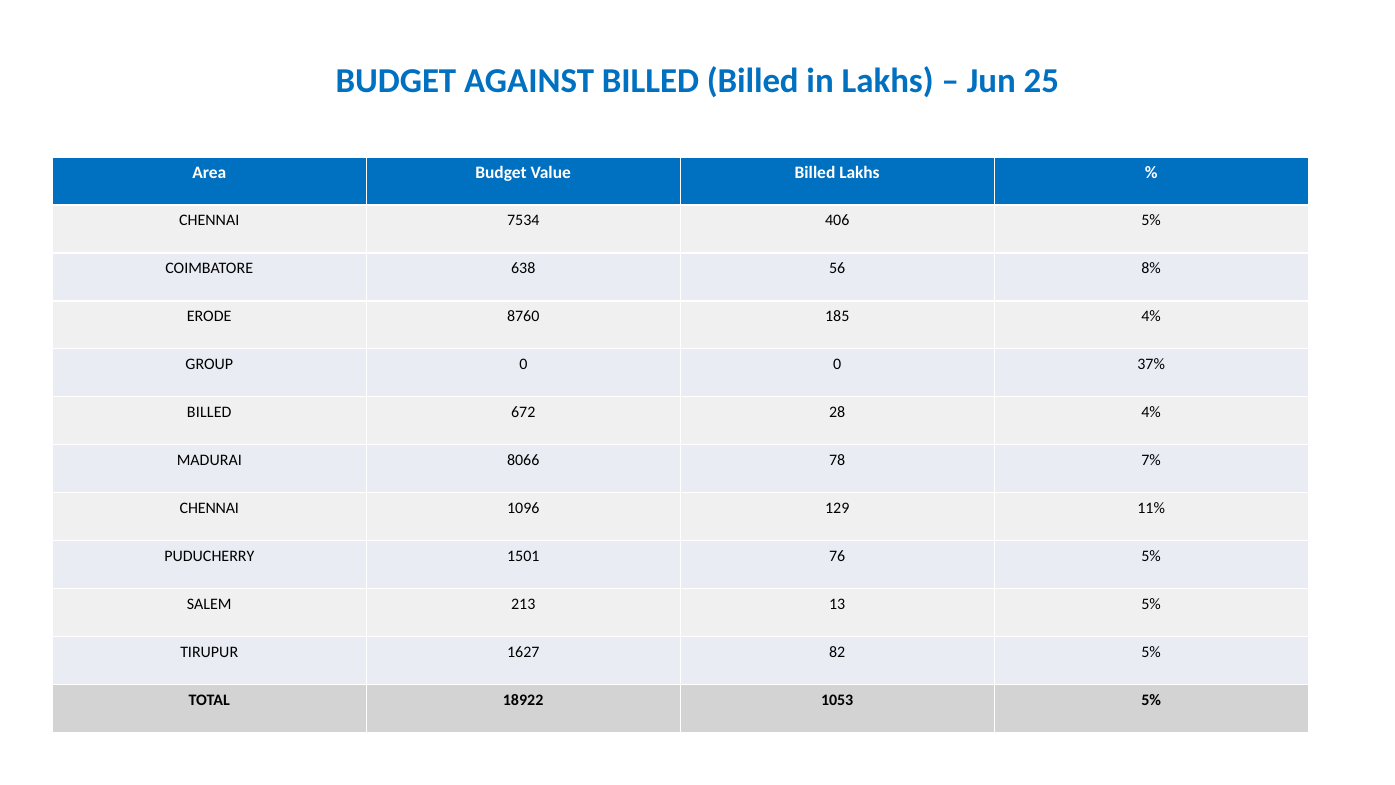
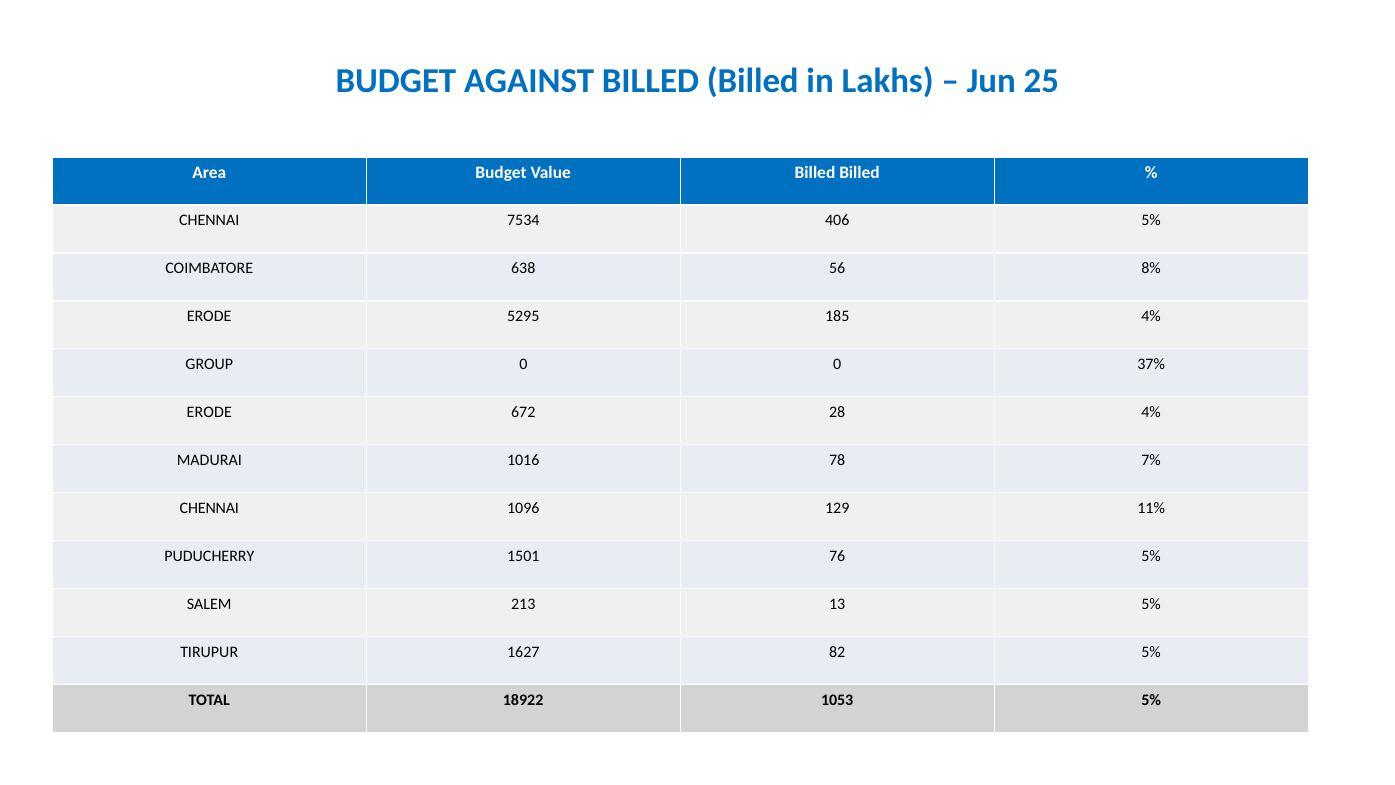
Value Billed Lakhs: Lakhs -> Billed (859, 173)
8760: 8760 -> 5295 (523, 316)
BILLED: BILLED -> ERODE (209, 412)
8066: 8066 -> 1016 (523, 460)
